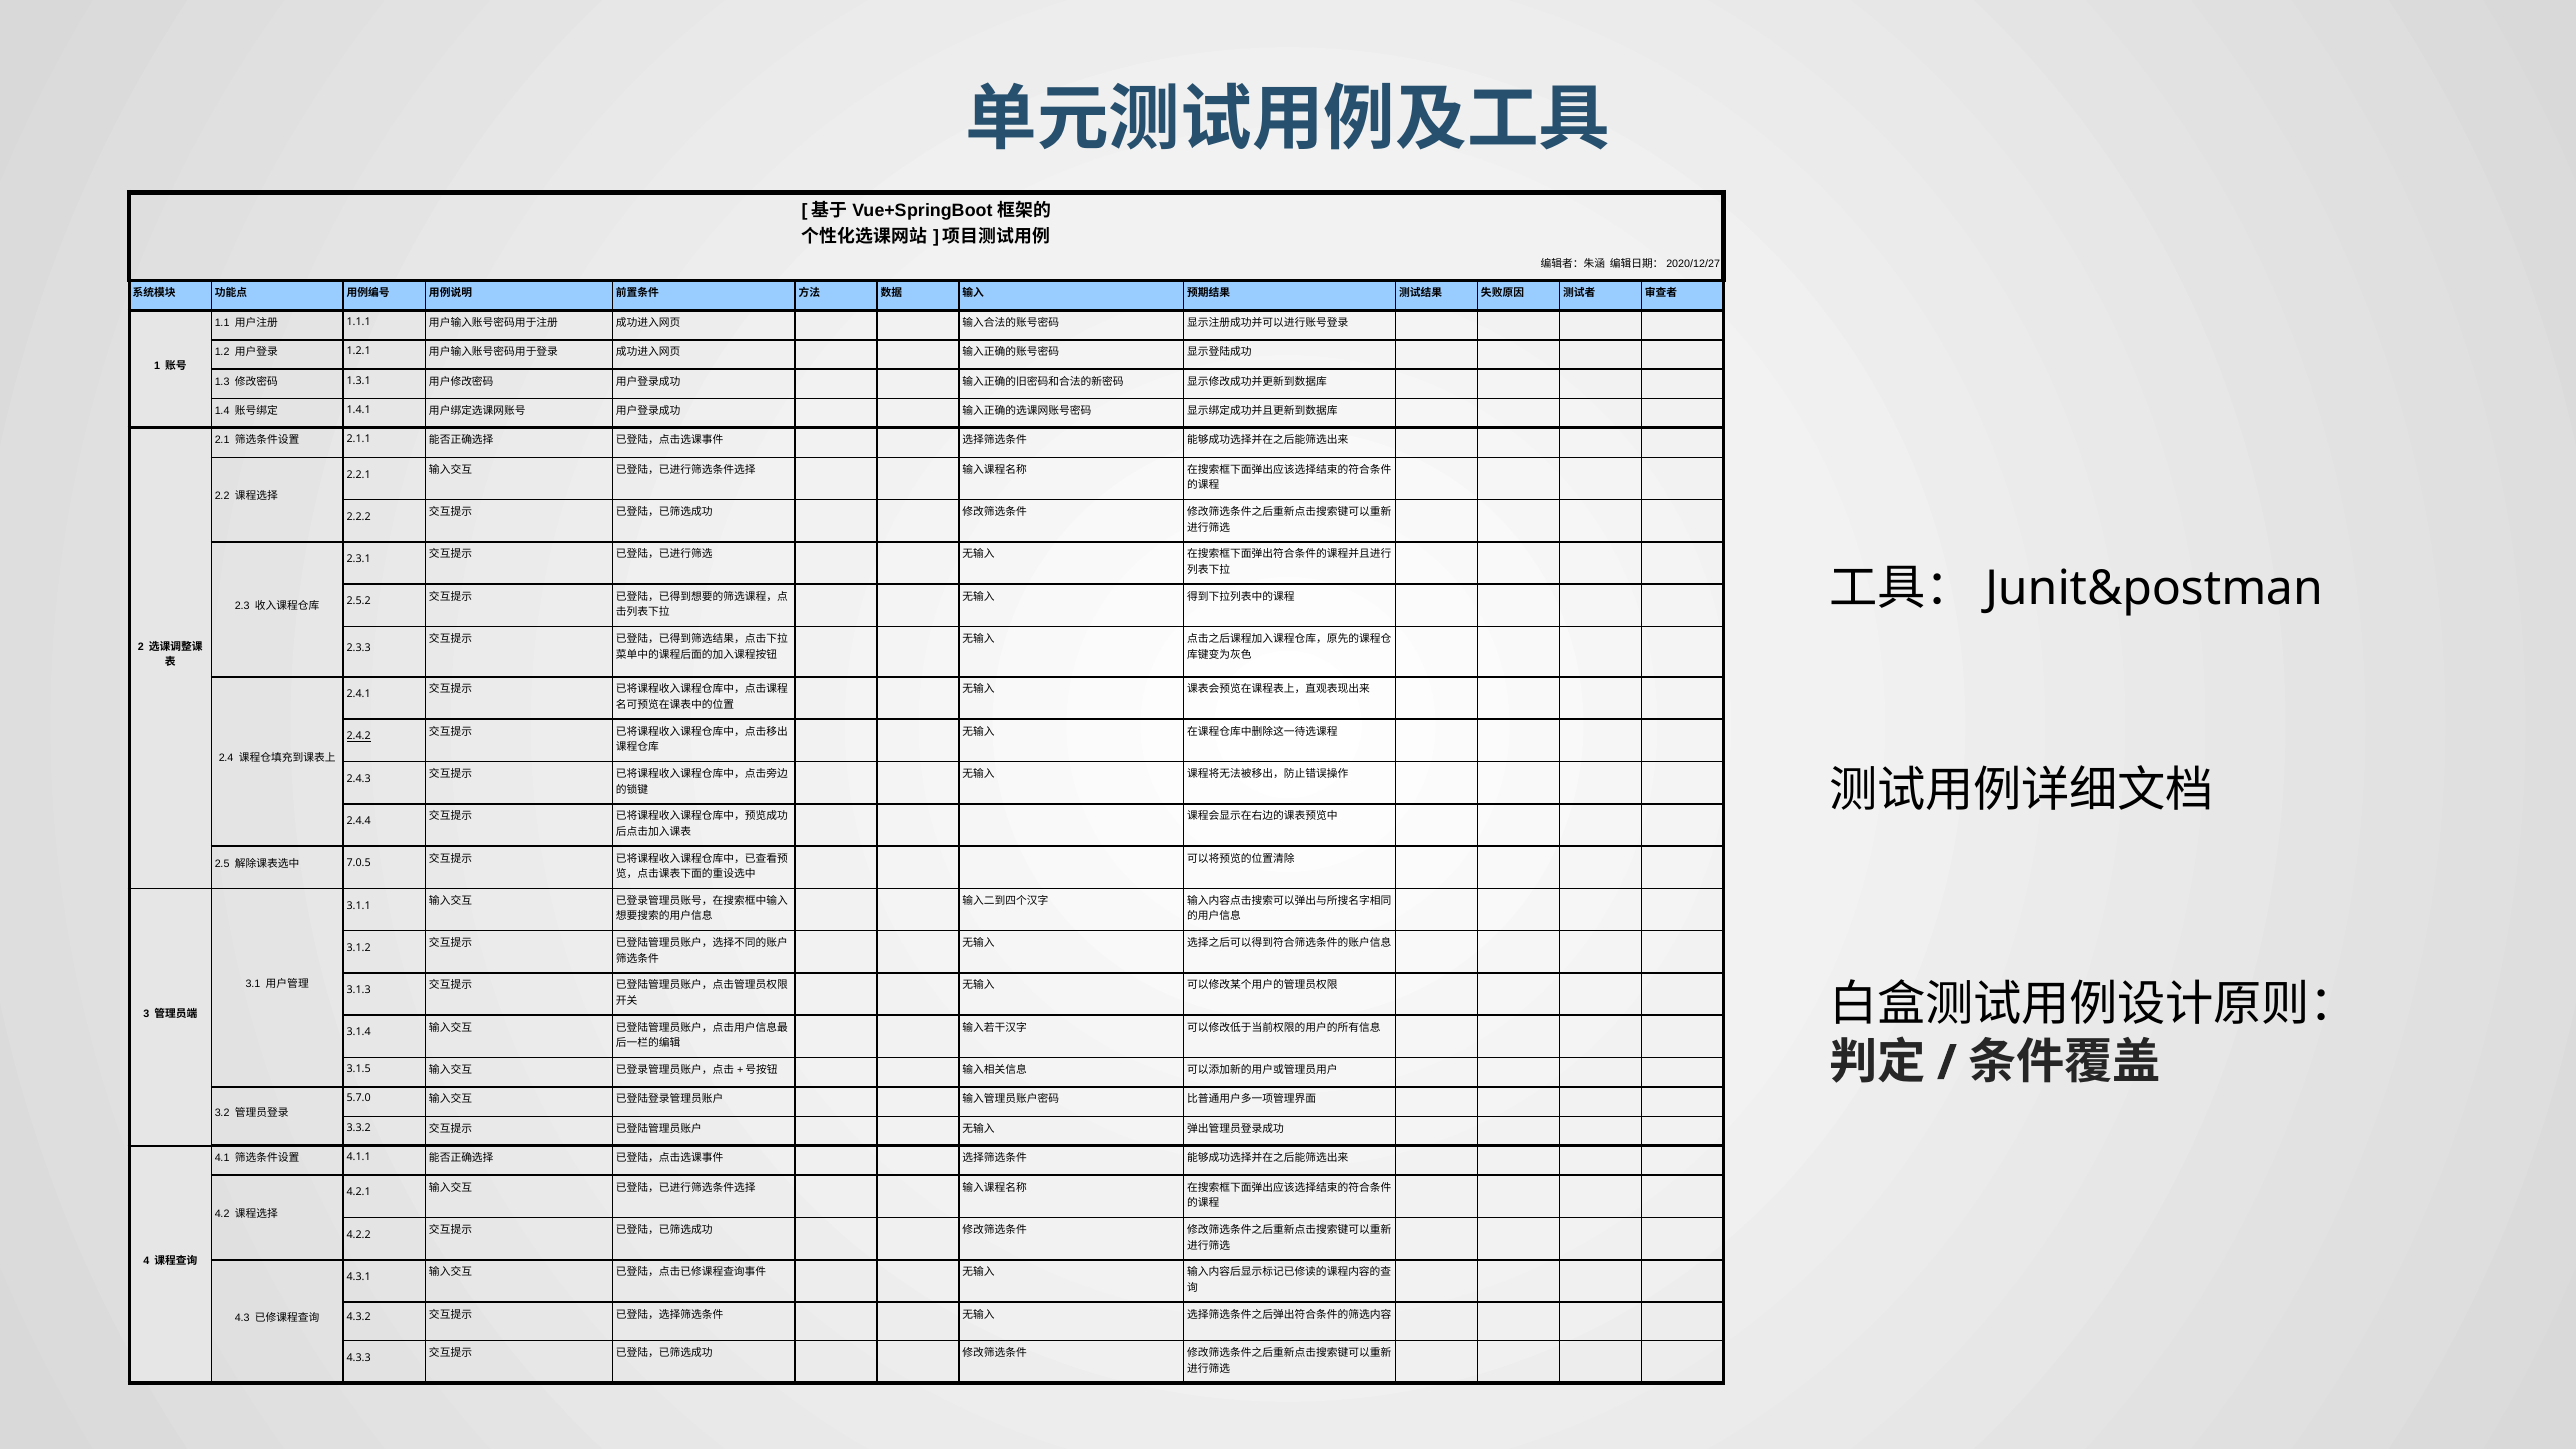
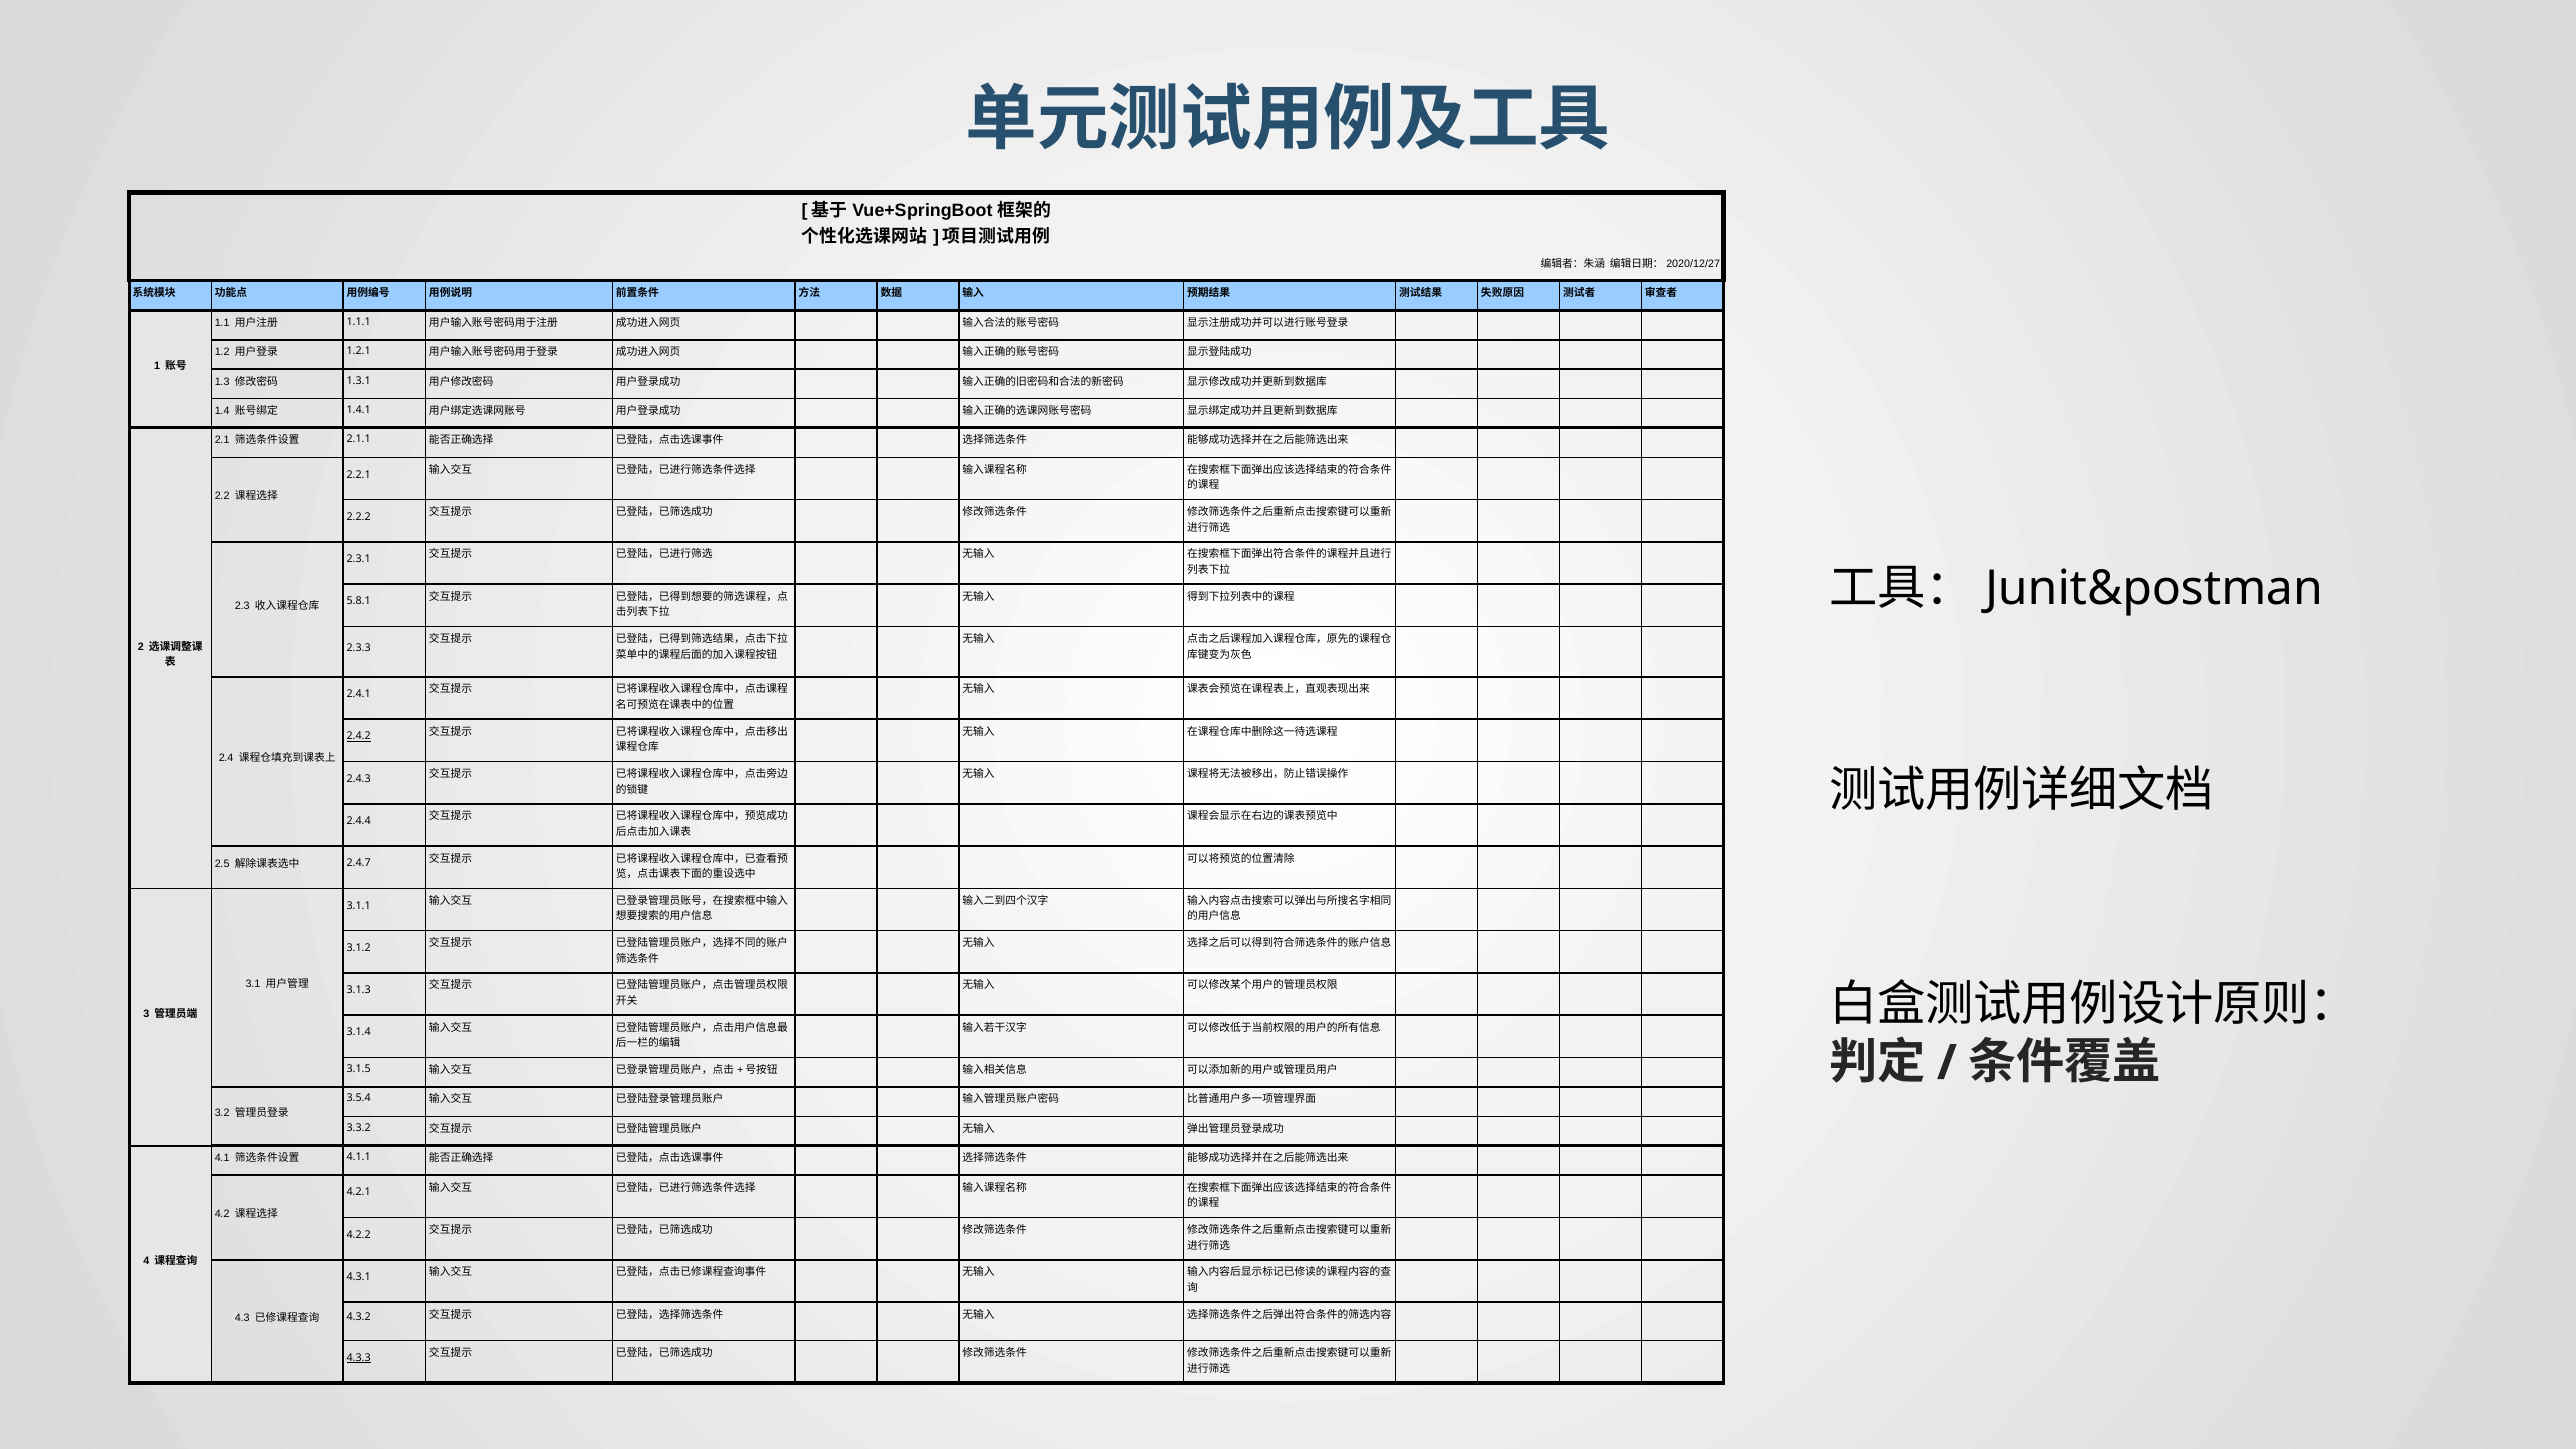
2.5.2: 2.5.2 -> 5.8.1 (359, 601)
7.0.5: 7.0.5 -> 2.4.7 (359, 863)
5.7.0: 5.7.0 -> 3.5.4 (359, 1098)
4.3.3 underline: none -> present (359, 1358)
